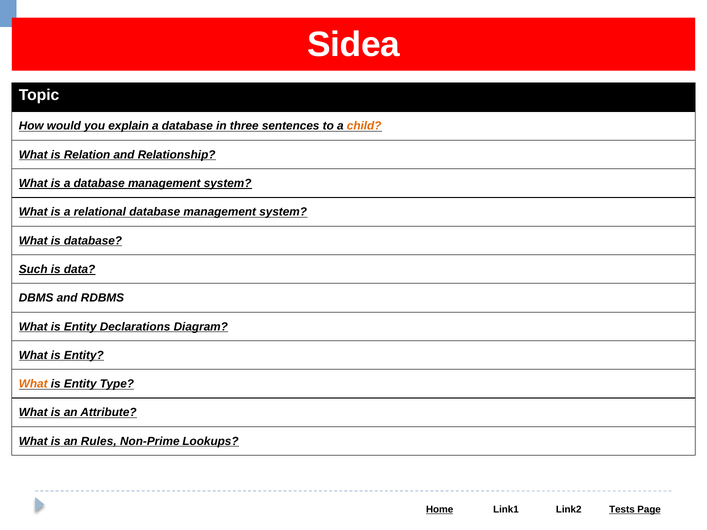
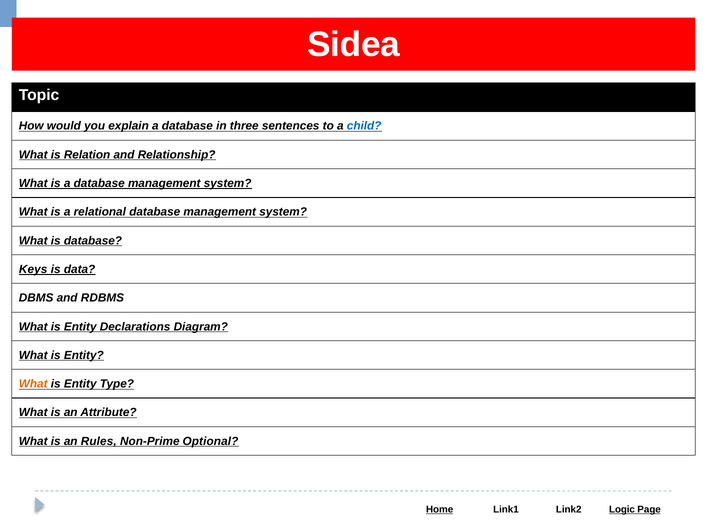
child colour: orange -> blue (364, 126)
Such: Such -> Keys (33, 269)
Lookups: Lookups -> Optional (210, 441)
Tests: Tests -> Logic (622, 510)
